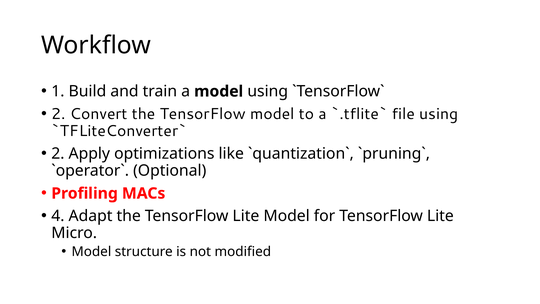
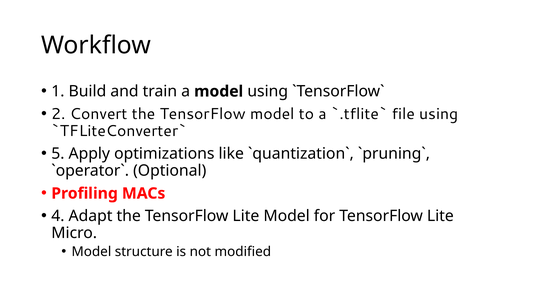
2: 2 -> 5 (58, 154)
